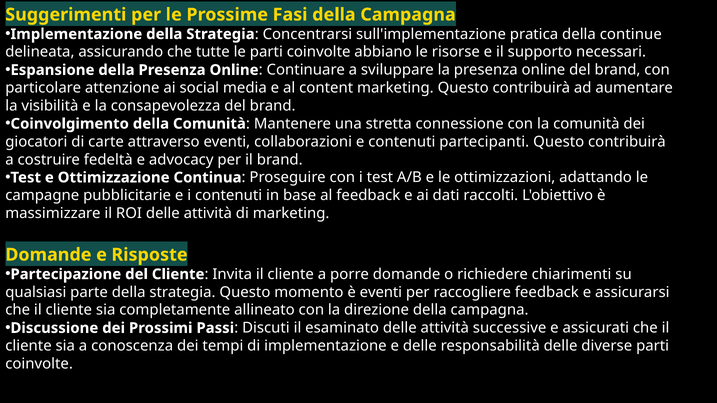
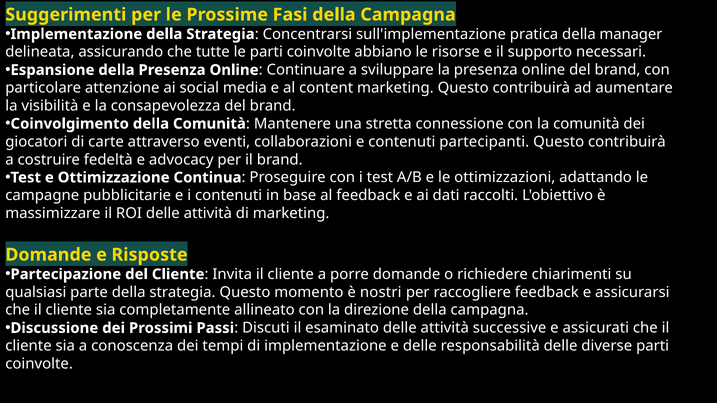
continue: continue -> manager (631, 34)
è eventi: eventi -> nostri (381, 292)
